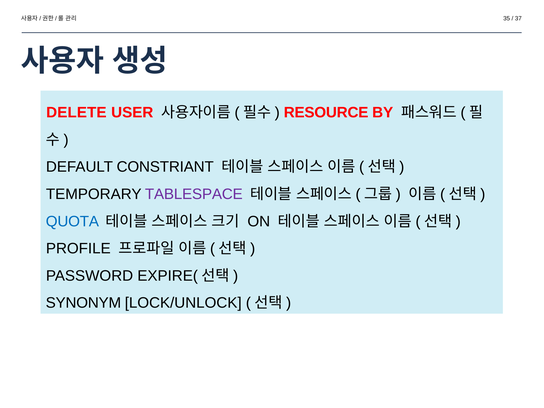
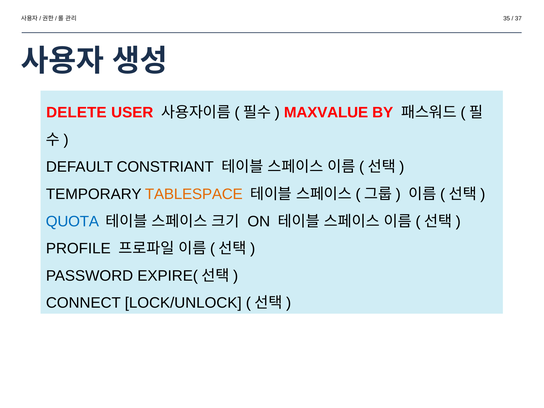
RESOURCE: RESOURCE -> MAXVALUE (326, 113)
TABLESPACE colour: purple -> orange (194, 194)
SYNONYM: SYNONYM -> CONNECT (83, 303)
